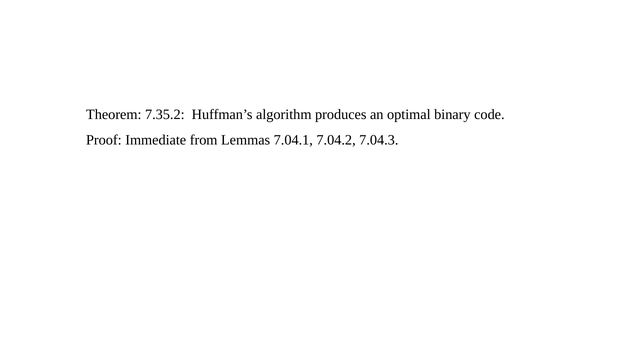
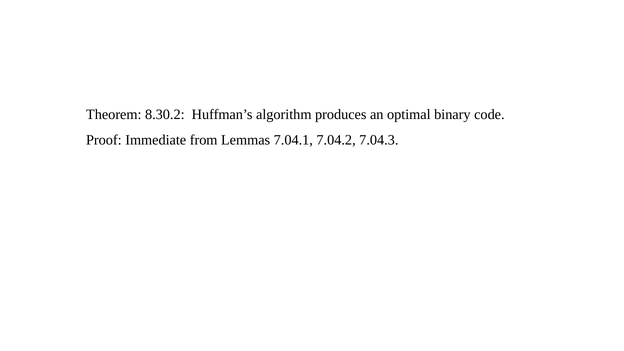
7.35.2: 7.35.2 -> 8.30.2 (165, 114)
